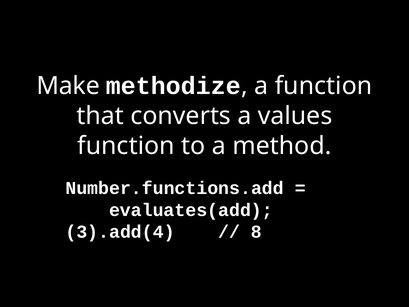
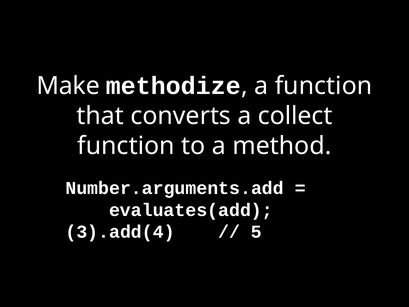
values: values -> collect (295, 116)
Number.functions.add: Number.functions.add -> Number.arguments.add (175, 188)
8: 8 -> 5 (256, 232)
